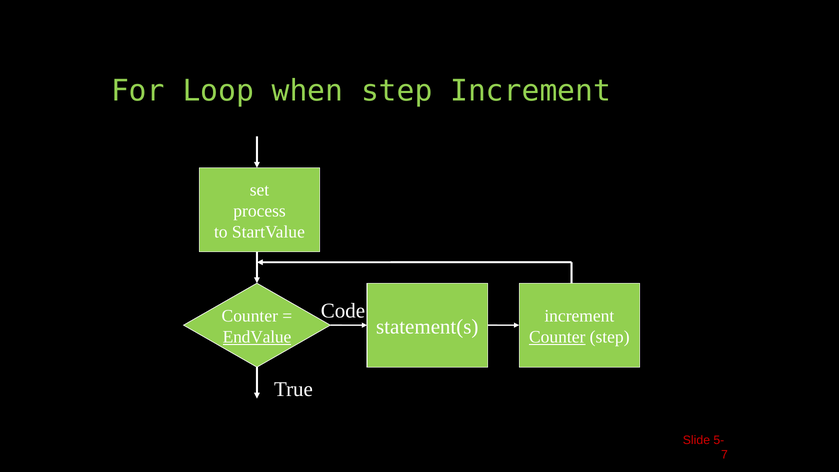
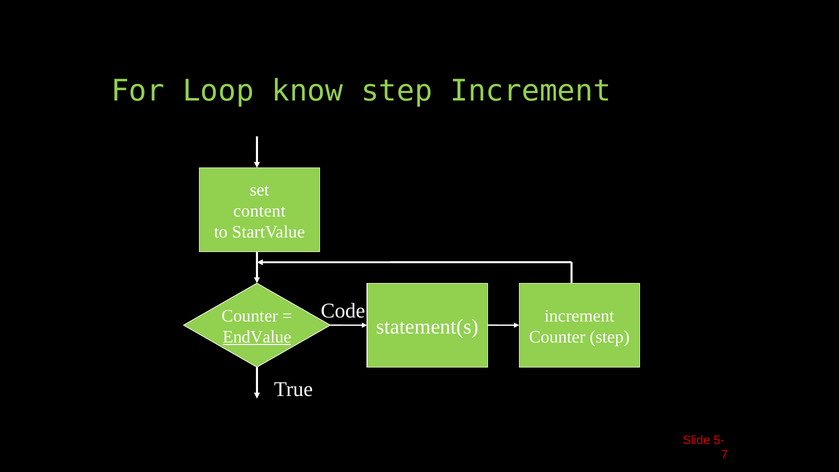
when: when -> know (307, 91)
process: process -> content (259, 211)
Counter underline: present -> none (557, 337)
